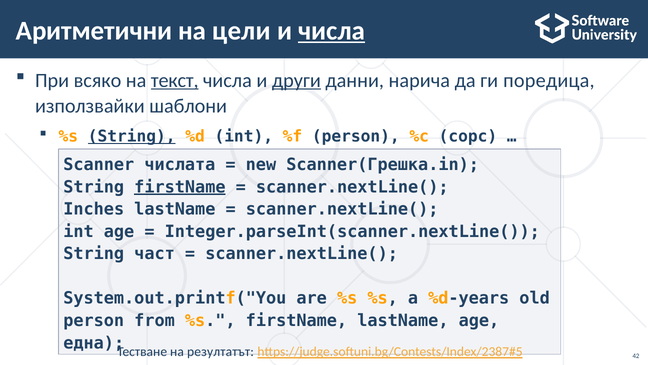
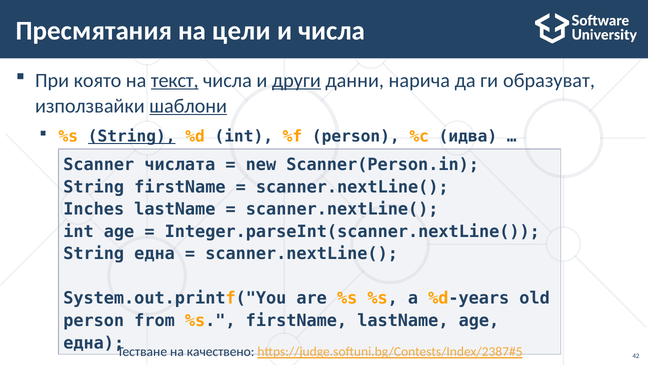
Аритметични: Аритметични -> Пресмятания (94, 31)
числа underline: present -> none (332, 31)
всяко: всяко -> която (98, 80)
поредица: поредица -> образуват (549, 80)
шаблони underline: none -> present (188, 106)
сорс: сорс -> идва (468, 136)
Scanner(Грешка.in: Scanner(Грешка.in -> Scanner(Person.in (383, 164)
firstName underline: present -> none (180, 187)
String част: част -> една (155, 253)
резултатът: резултатът -> качествено (221, 351)
